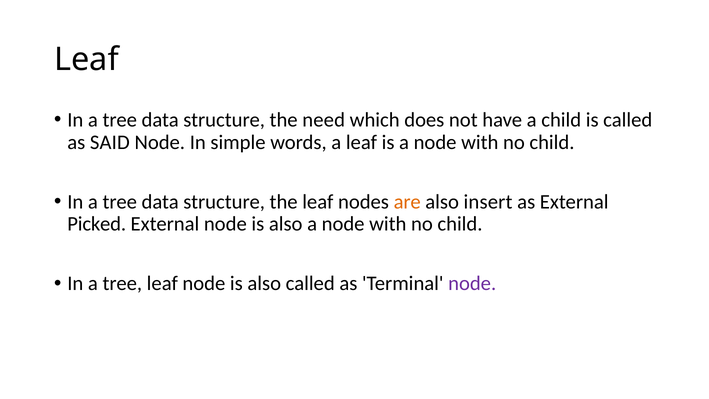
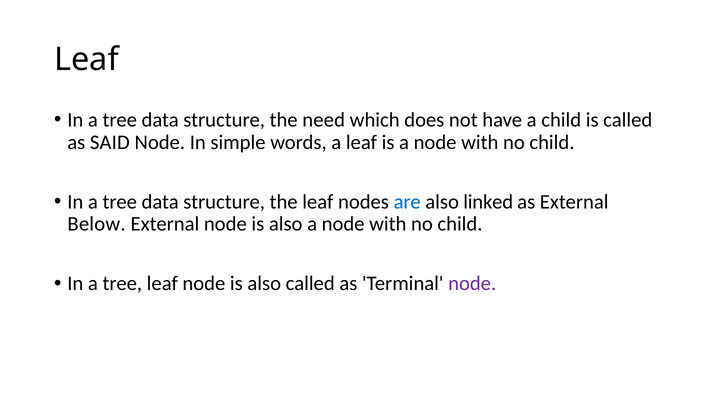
are colour: orange -> blue (407, 202)
insert: insert -> linked (488, 202)
Picked: Picked -> Below (97, 224)
